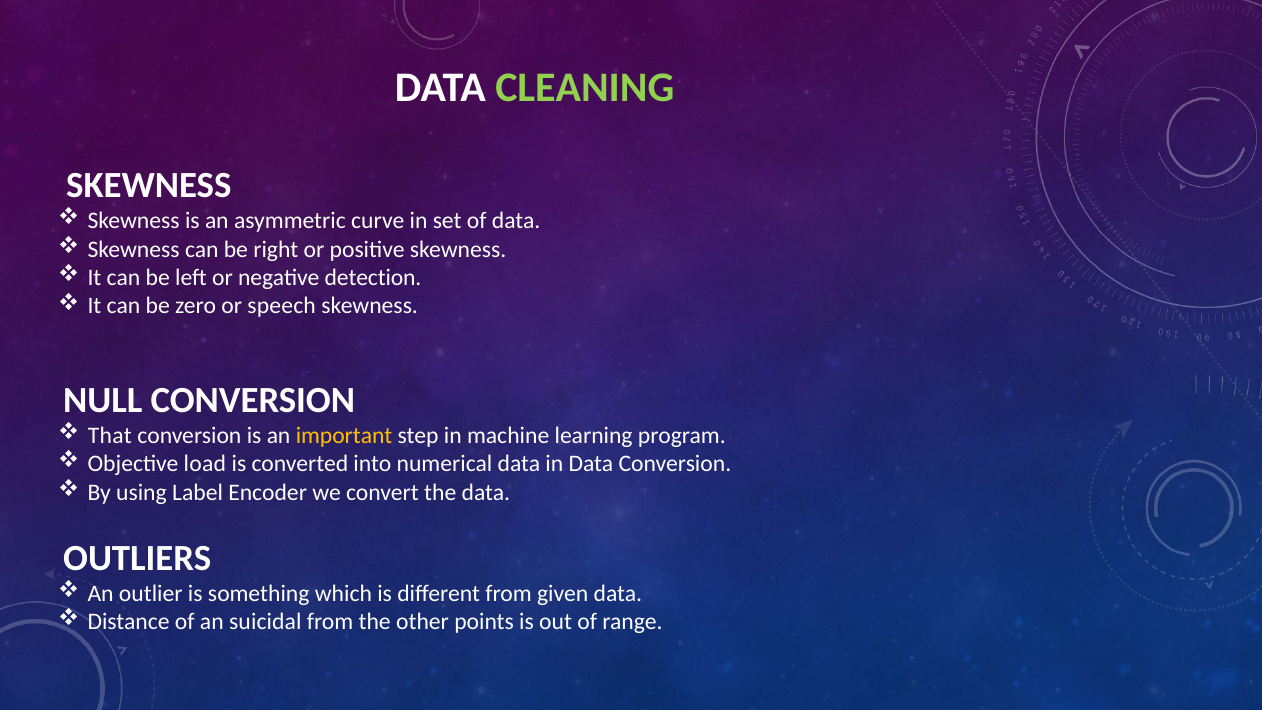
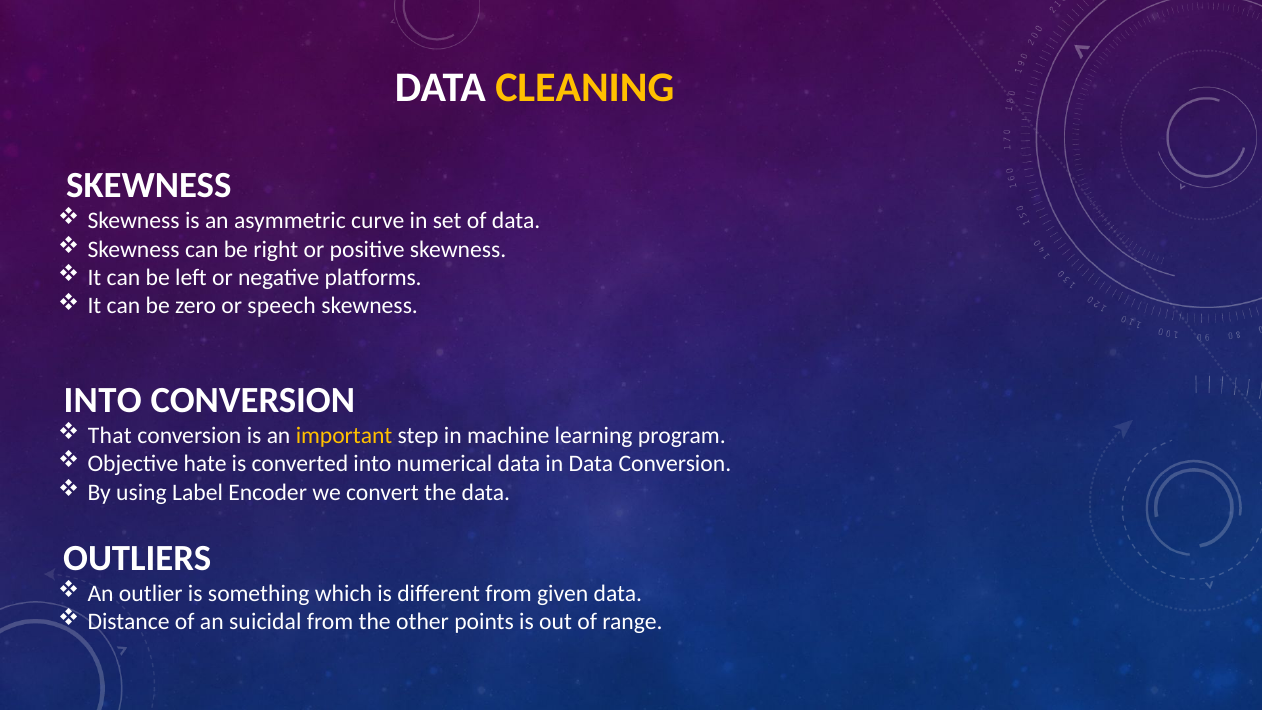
CLEANING colour: light green -> yellow (585, 88)
detection: detection -> platforms (373, 278)
NULL: NULL -> INTO (103, 400)
load: load -> hate (205, 464)
